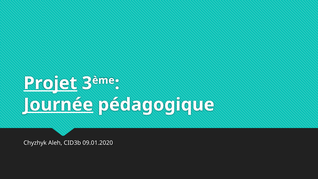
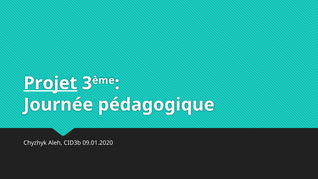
Journée underline: present -> none (58, 105)
